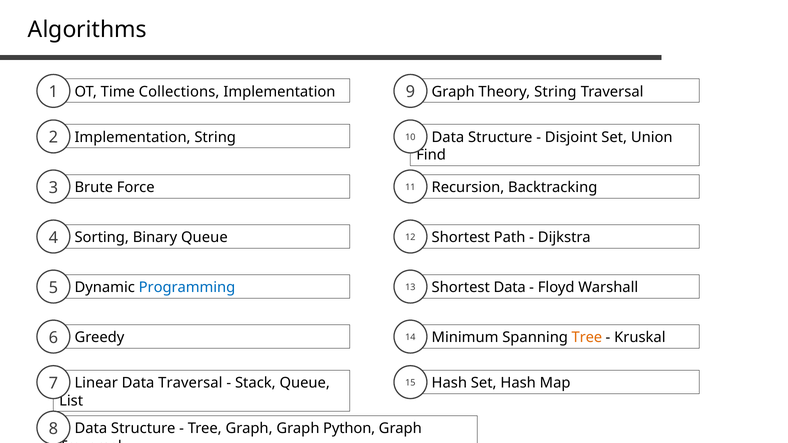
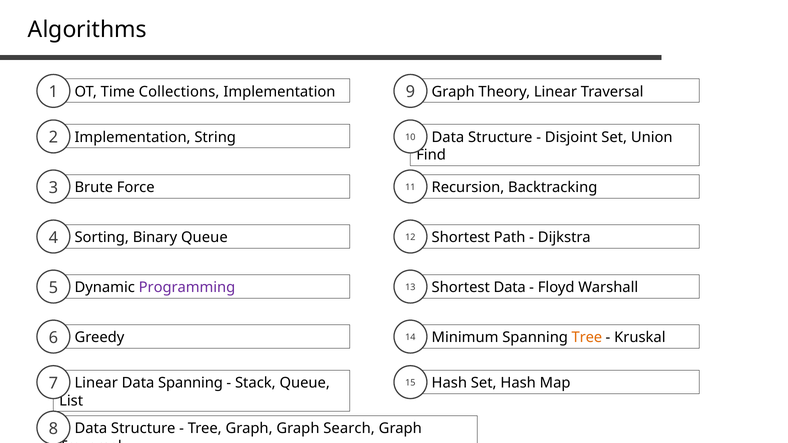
Theory String: String -> Linear (555, 92)
Programming colour: blue -> purple (187, 288)
Data Traversal: Traversal -> Spanning (190, 383)
Python: Python -> Search (349, 429)
